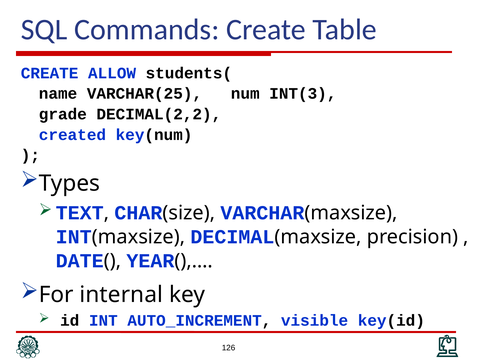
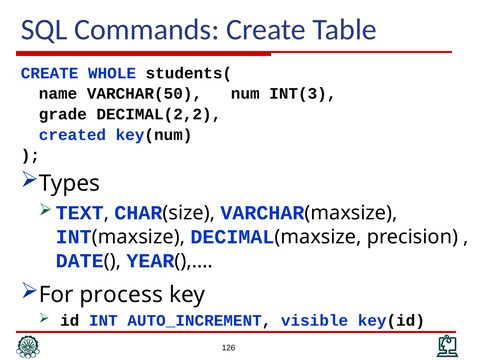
ALLOW: ALLOW -> WHOLE (112, 73)
VARCHAR(25: VARCHAR(25 -> VARCHAR(50 (144, 94)
internal: internal -> process (121, 295)
